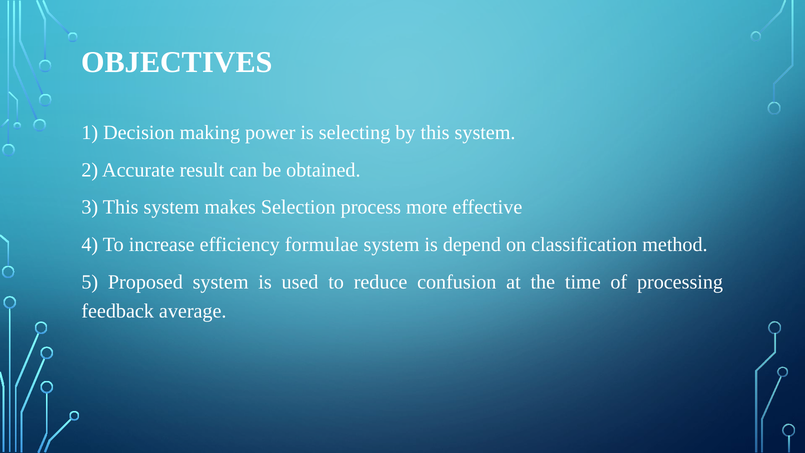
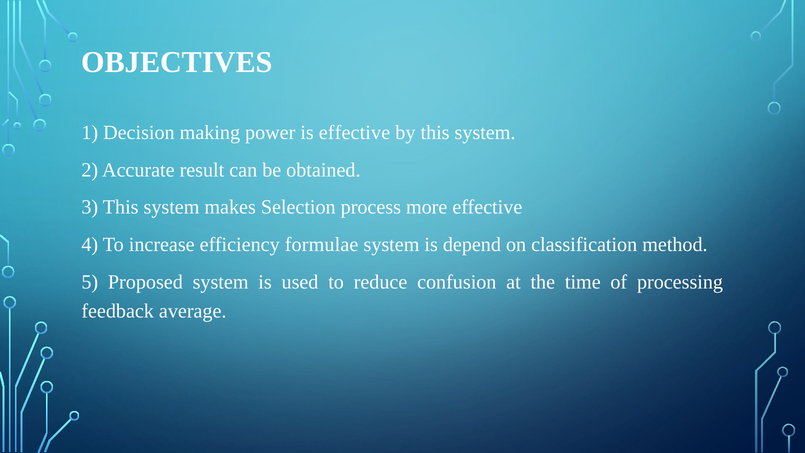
is selecting: selecting -> effective (355, 132)
